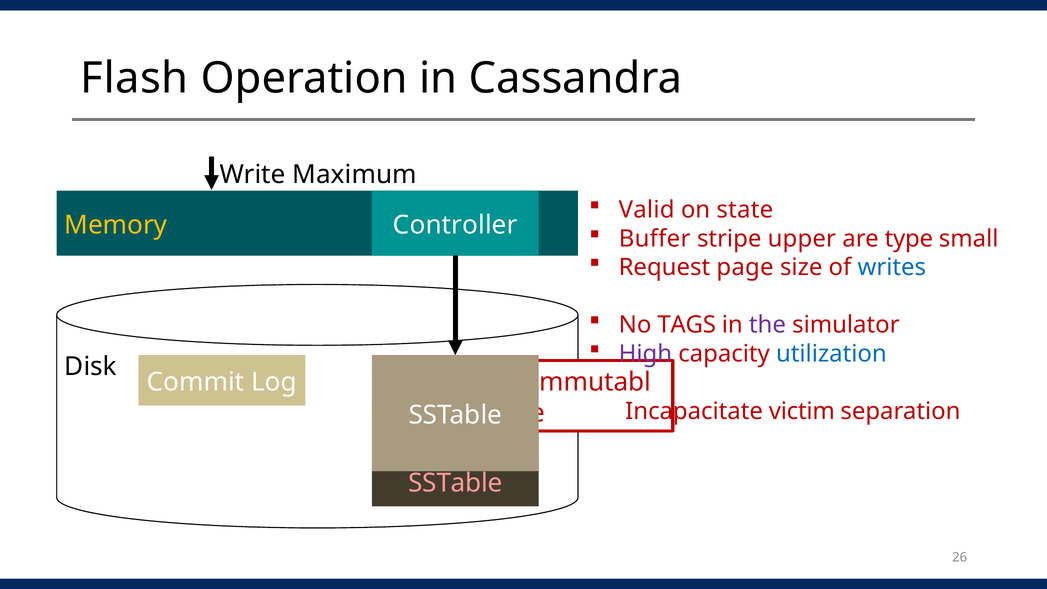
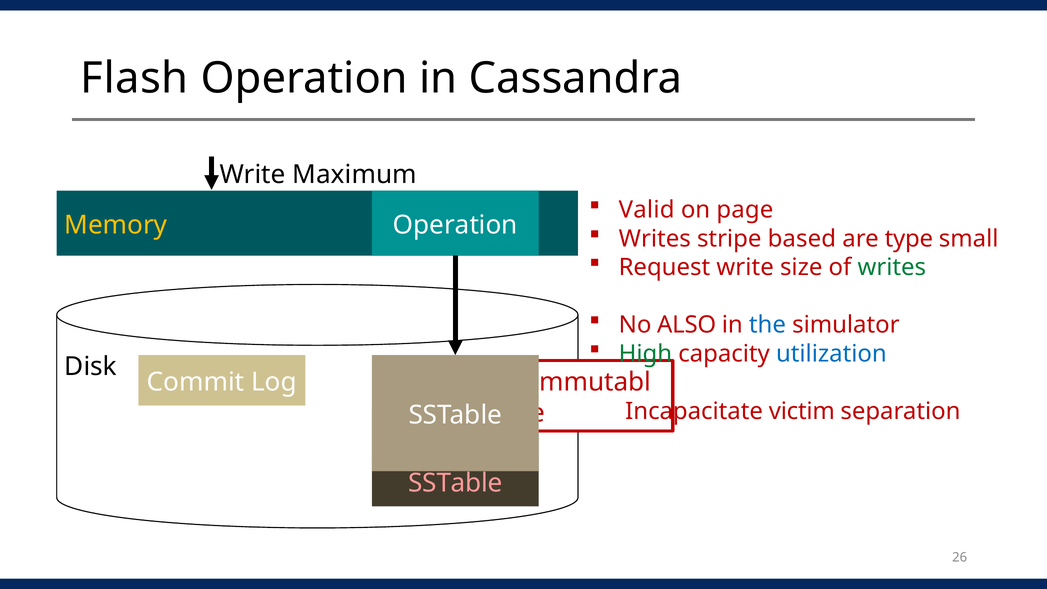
state: state -> page (745, 210)
Controller: Controller -> Operation (455, 225)
Buffer: Buffer -> Writes (655, 239)
upper: upper -> based (802, 239)
Request page: page -> write (745, 267)
writes colour: blue -> green (892, 267)
TAGS: TAGS -> ALSO (687, 325)
the colour: purple -> blue (767, 325)
High colour: purple -> green (645, 354)
